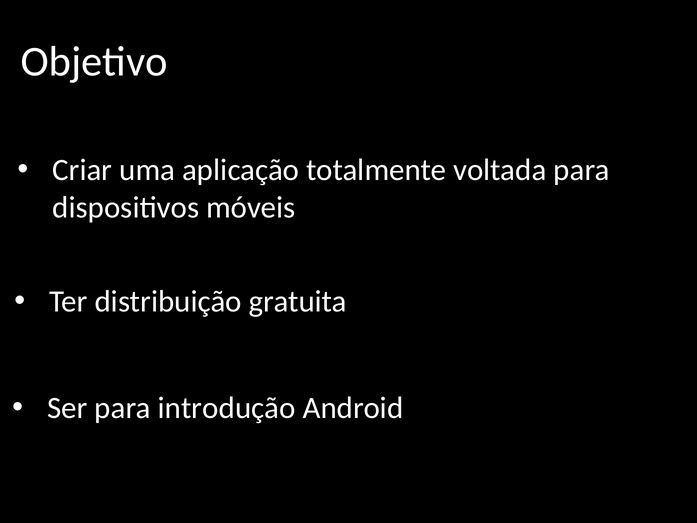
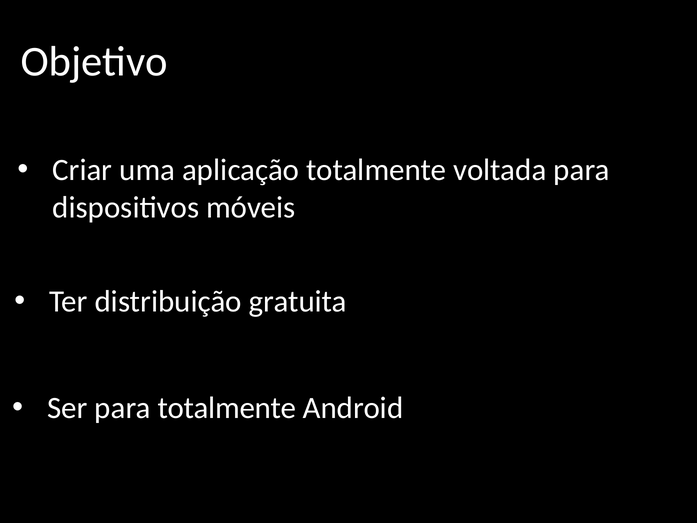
para introdução: introdução -> totalmente (227, 408)
